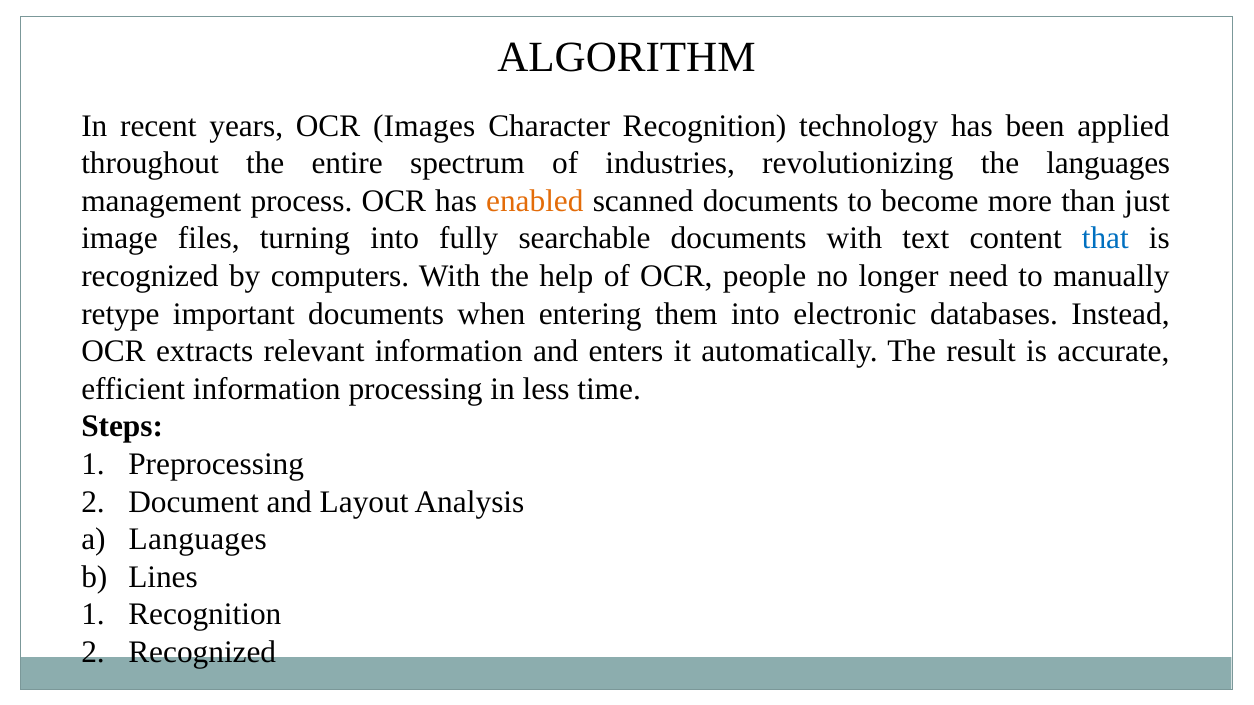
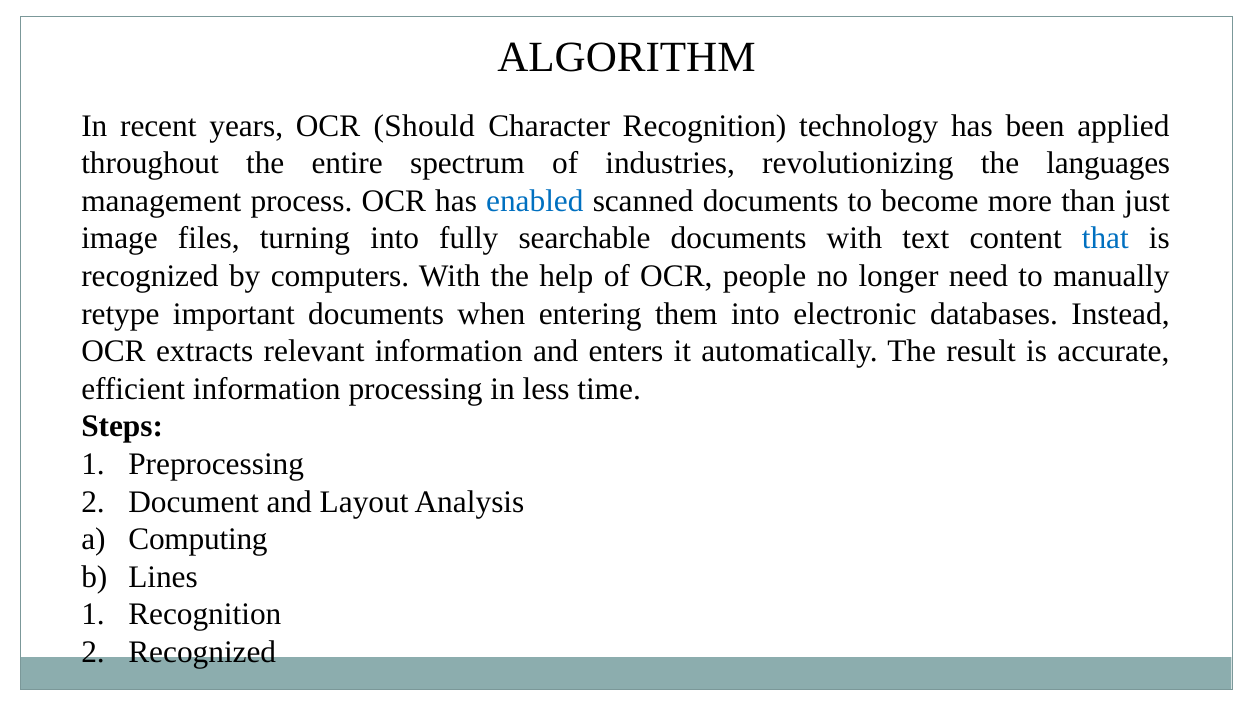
Images: Images -> Should (424, 126)
enabled colour: orange -> blue (535, 201)
Languages: Languages -> Computing (198, 540)
